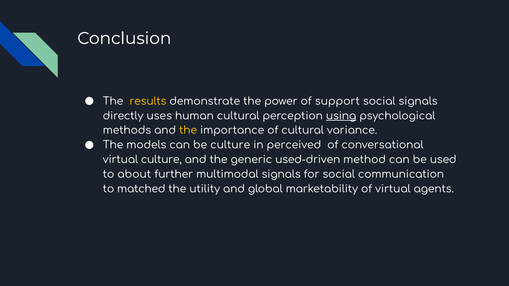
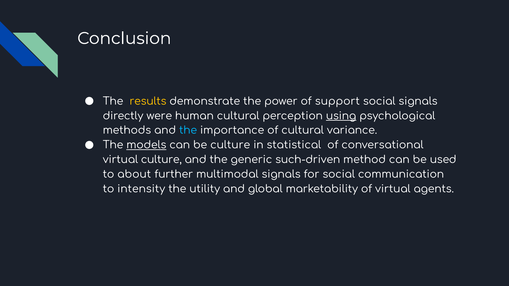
uses: uses -> were (159, 116)
the colour: yellow -> light blue (188, 131)
models underline: none -> present (146, 145)
perceived: perceived -> statistical (294, 145)
used-driven: used-driven -> such-driven (308, 160)
matched: matched -> intensity (141, 189)
